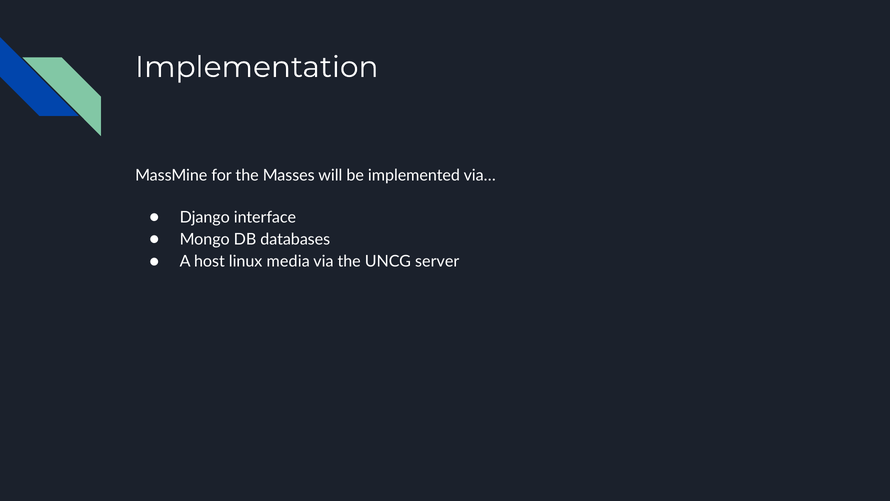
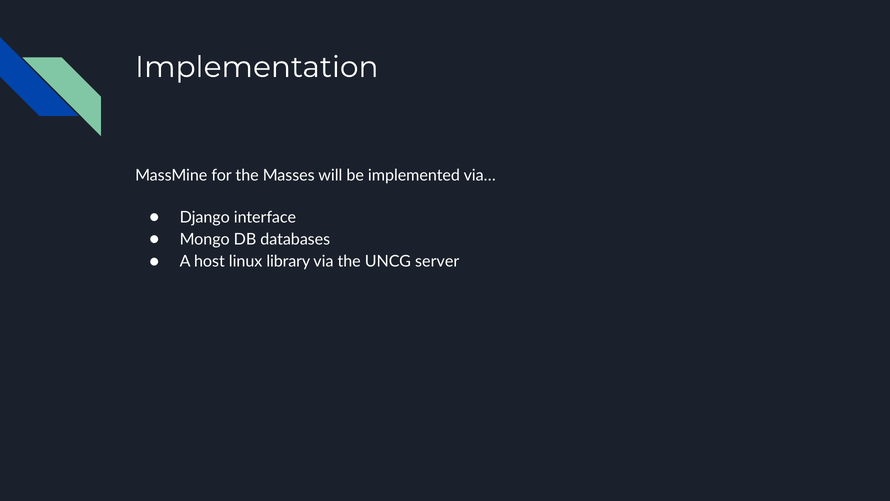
media: media -> library (288, 261)
